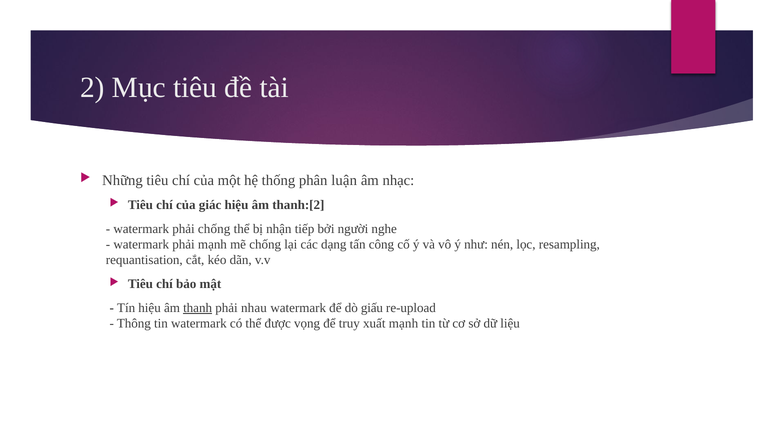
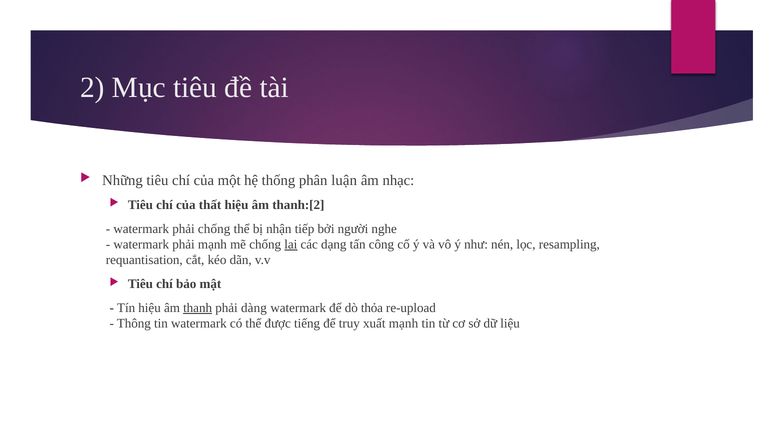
giác: giác -> thất (210, 205)
lại underline: none -> present (291, 244)
nhau: nhau -> dàng (254, 308)
giấu: giấu -> thỏa (372, 308)
vọng: vọng -> tiếng (307, 323)
